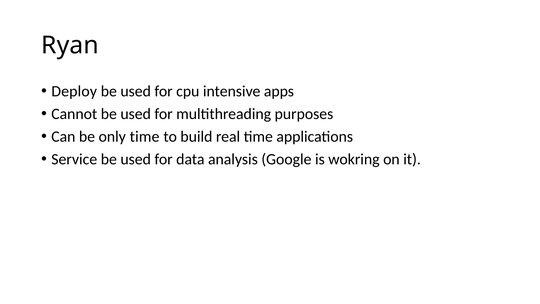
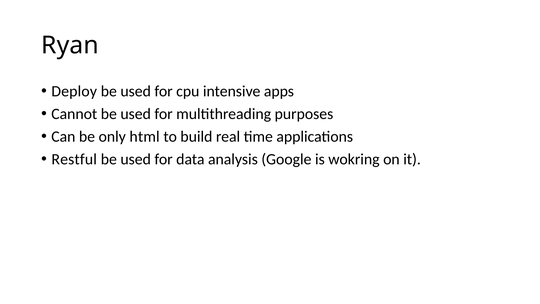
only time: time -> html (145, 137)
Service: Service -> Restful (74, 159)
